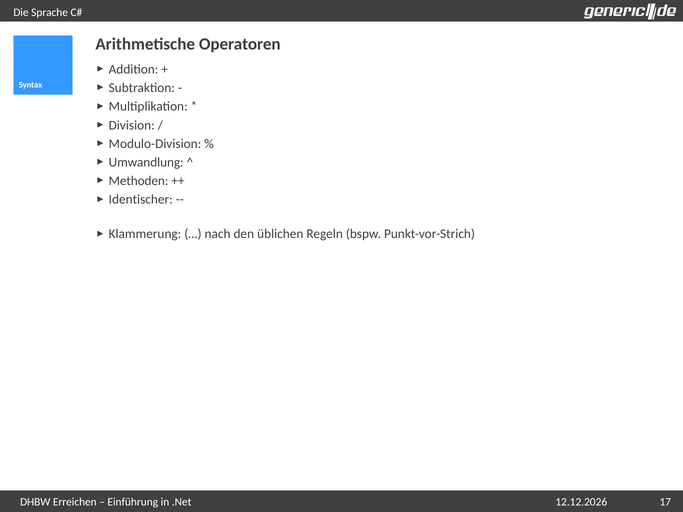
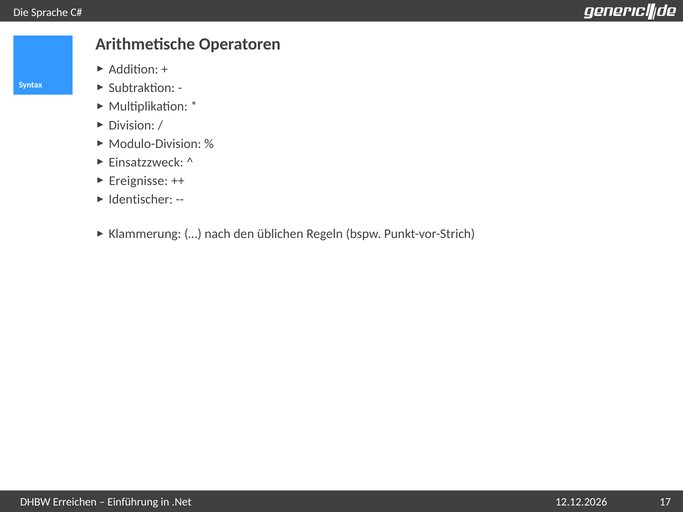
Umwandlung: Umwandlung -> Einsatzzweck (146, 162)
Methoden: Methoden -> Ereignisse (138, 181)
